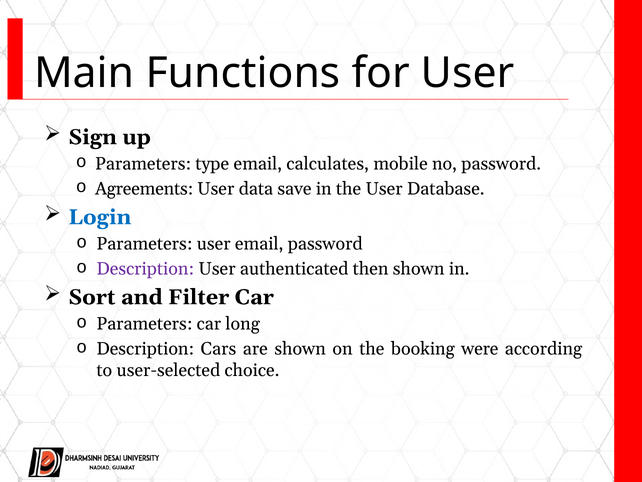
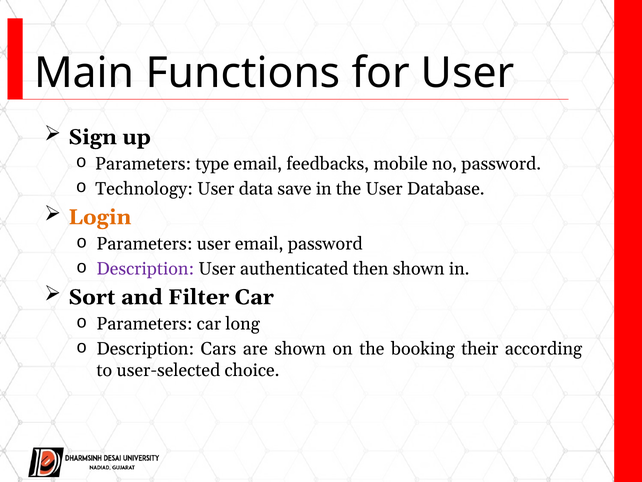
calculates: calculates -> feedbacks (328, 164)
Agreements: Agreements -> Technology (144, 189)
Login colour: blue -> orange (100, 217)
were: were -> their (480, 349)
